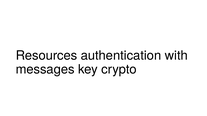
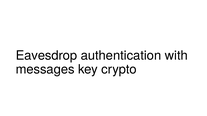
Resources: Resources -> Eavesdrop (46, 56)
